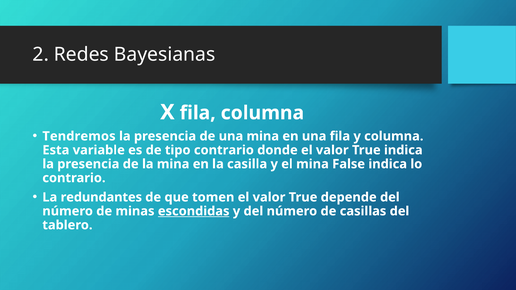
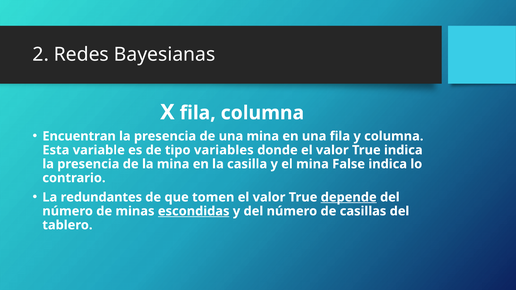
Tendremos: Tendremos -> Encuentran (79, 136)
tipo contrario: contrario -> variables (224, 150)
depende underline: none -> present (349, 197)
